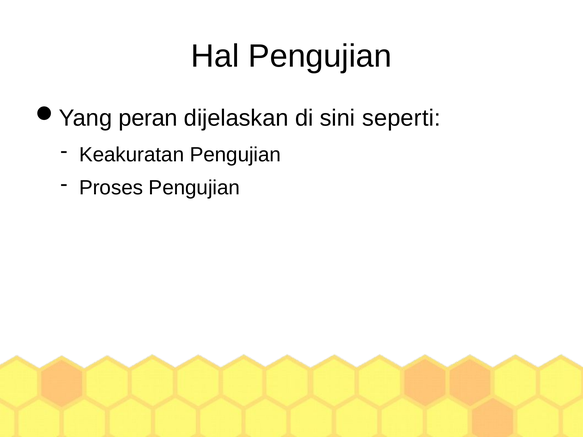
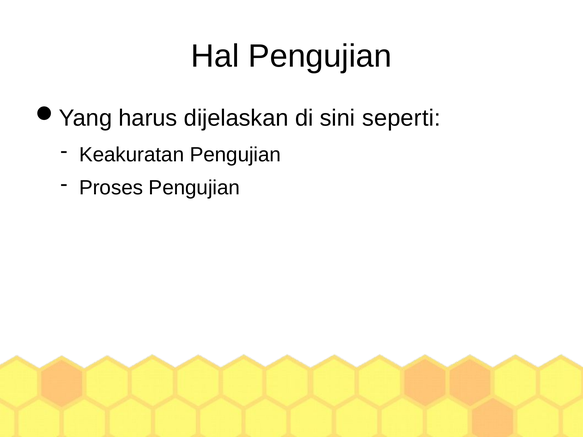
peran: peran -> harus (148, 118)
